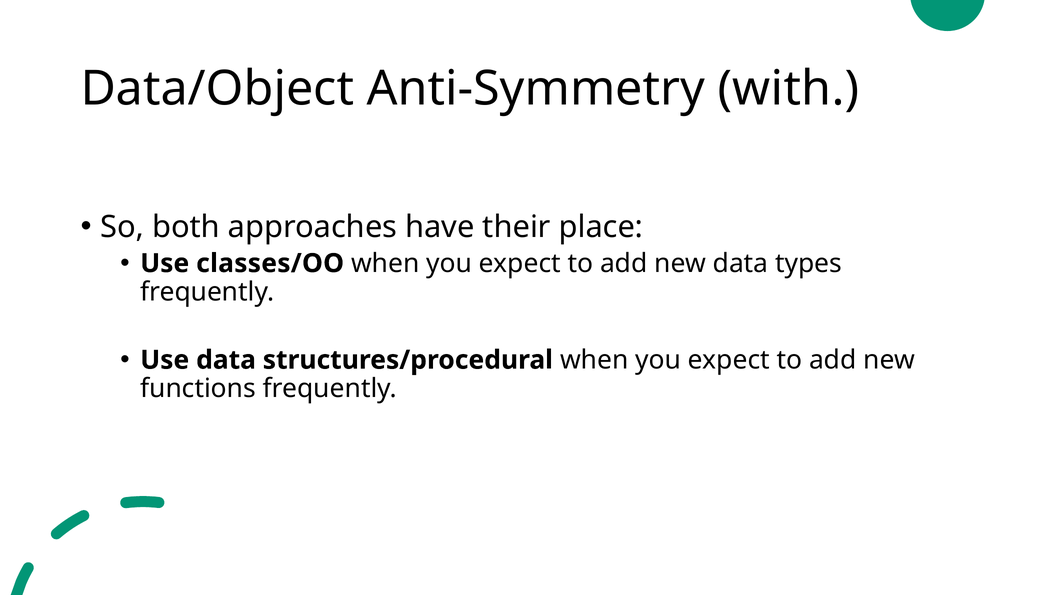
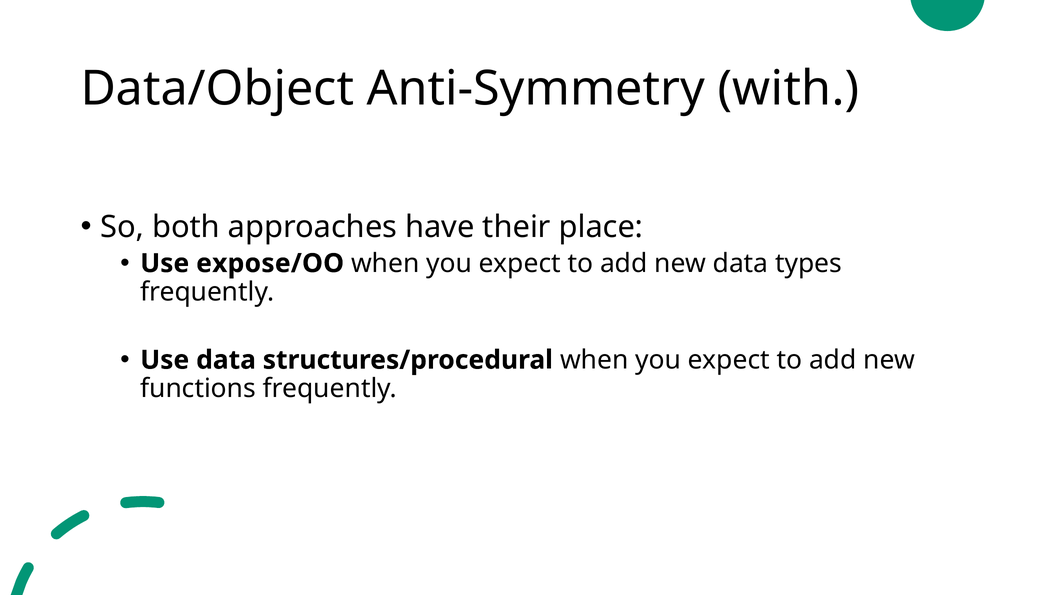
classes/OO: classes/OO -> expose/OO (270, 263)
